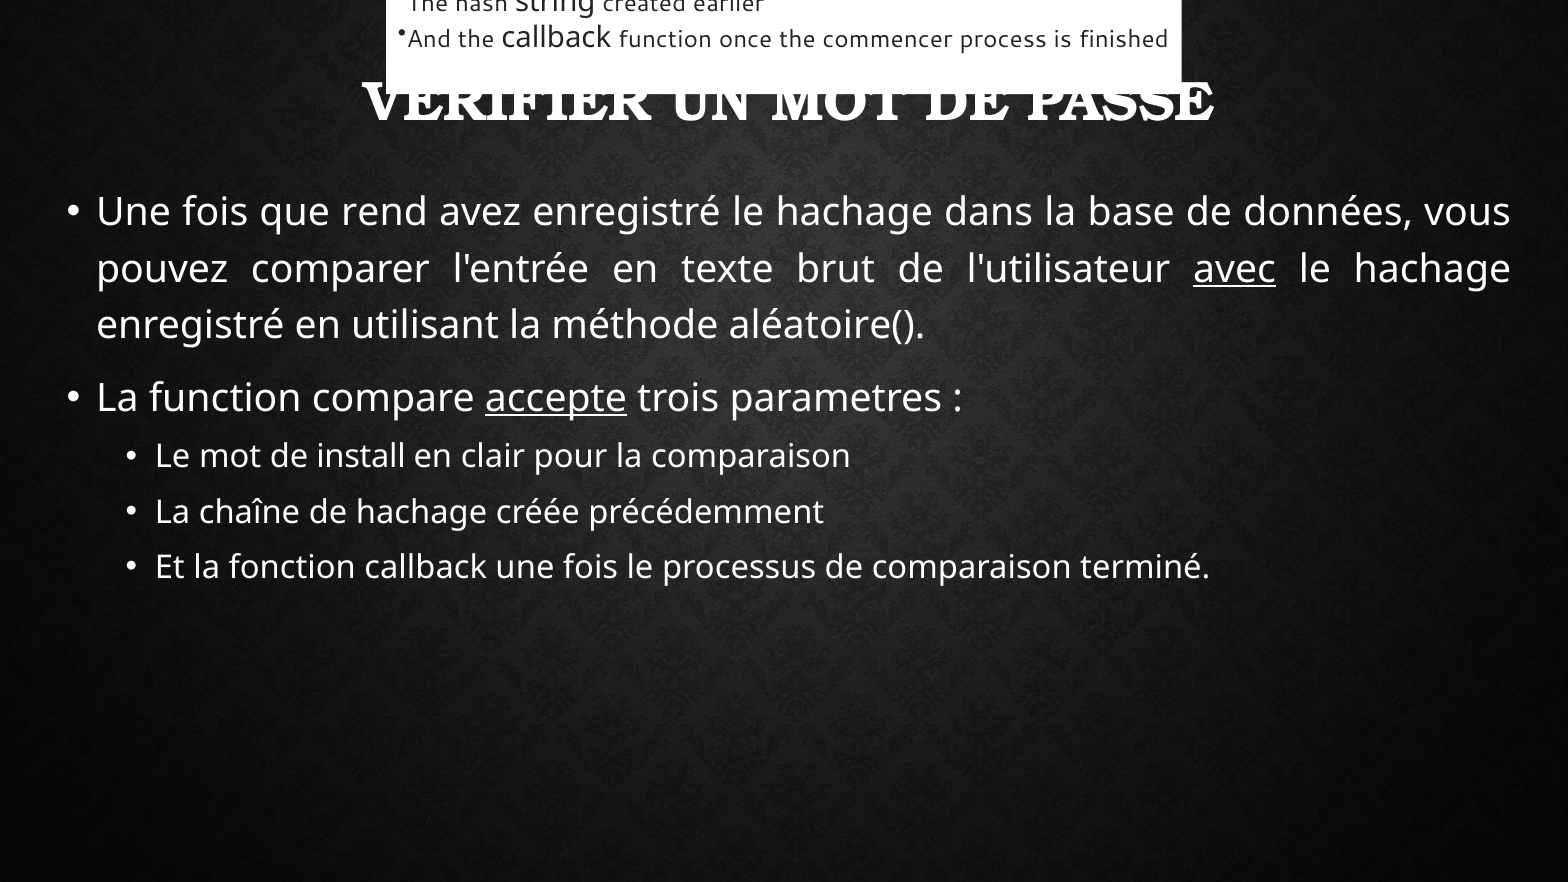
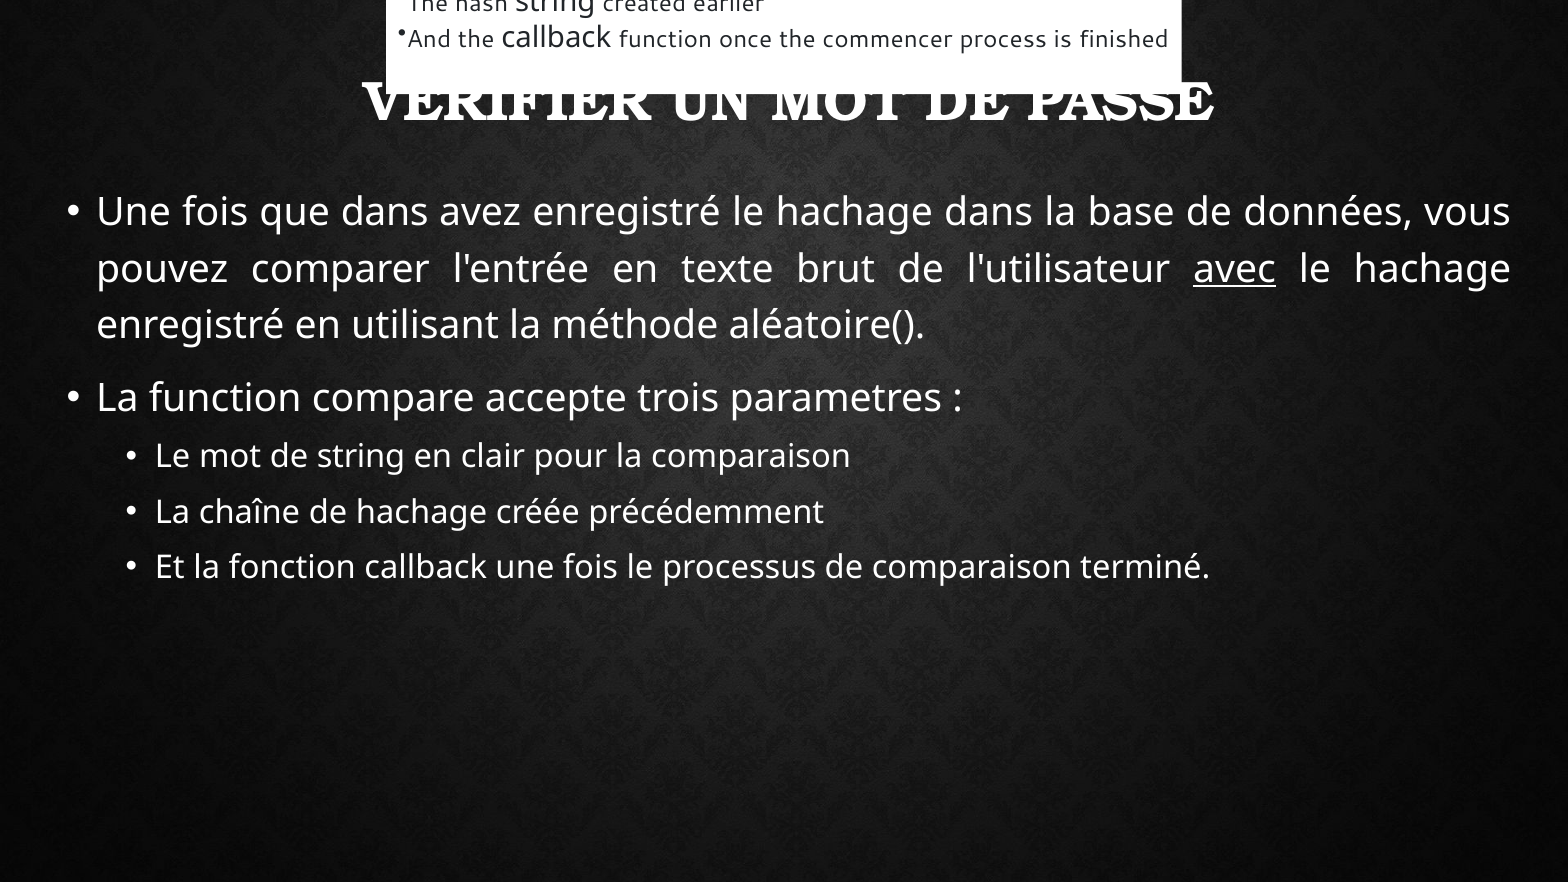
que rend: rend -> dans (385, 213)
accepte underline: present -> none (556, 398)
de install: install -> string (361, 457)
